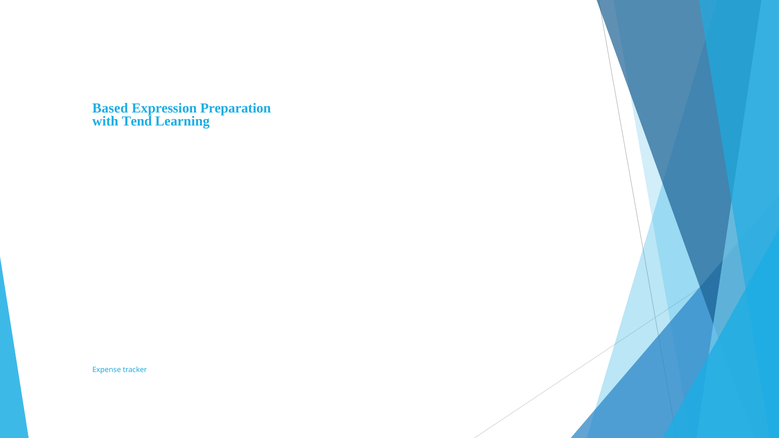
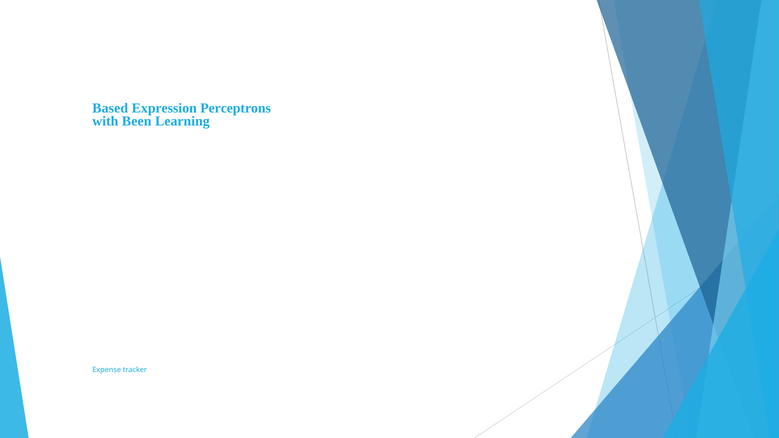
Preparation: Preparation -> Perceptrons (236, 108)
Tend: Tend -> Been (137, 121)
